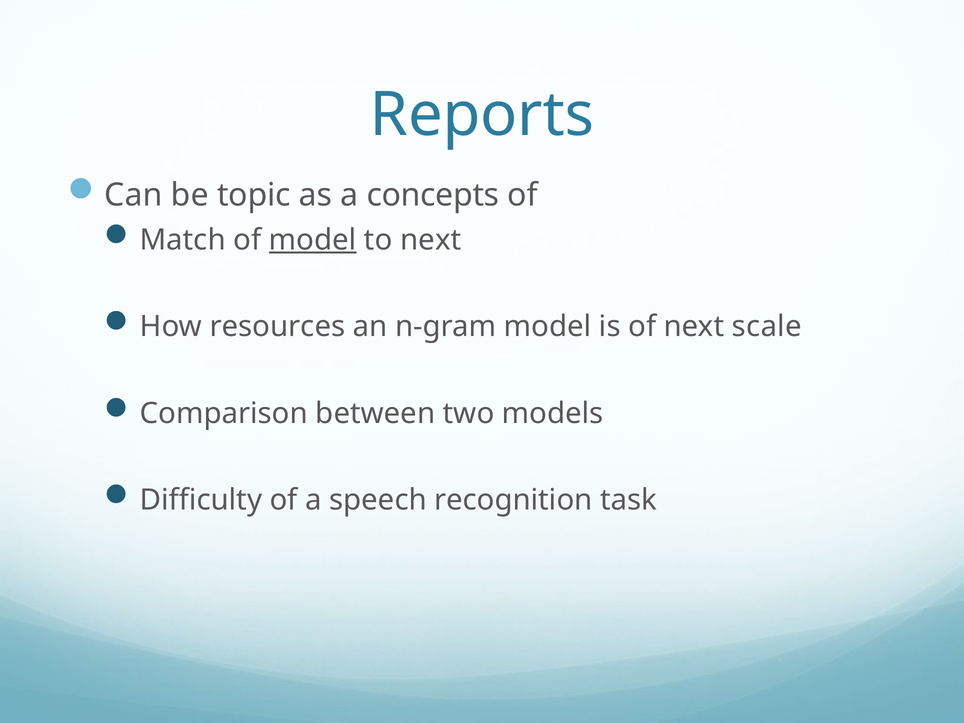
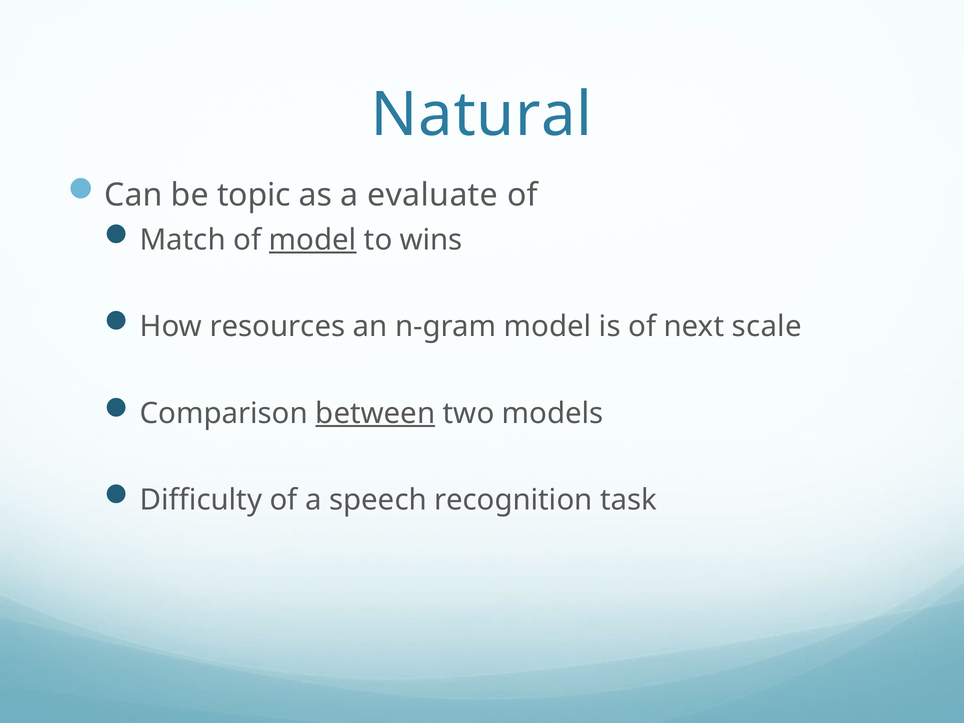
Reports: Reports -> Natural (482, 115)
concepts: concepts -> evaluate (433, 195)
to next: next -> wins (431, 240)
between underline: none -> present (375, 413)
